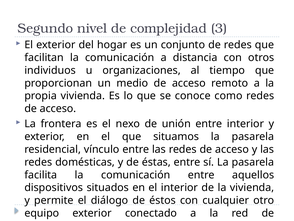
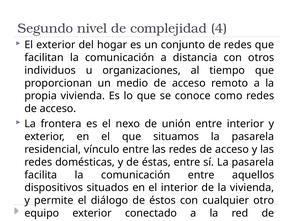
3: 3 -> 4 (219, 28)
